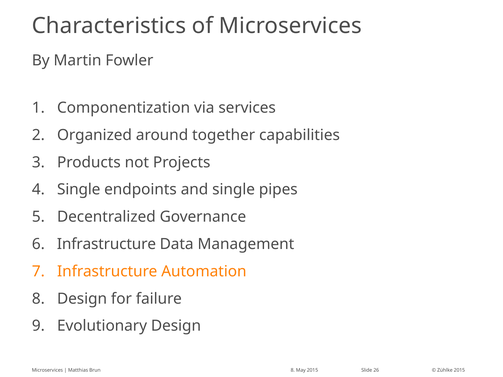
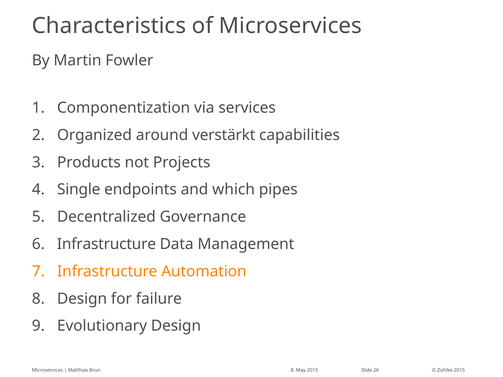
together: together -> verstärkt (224, 135)
and single: single -> which (234, 190)
